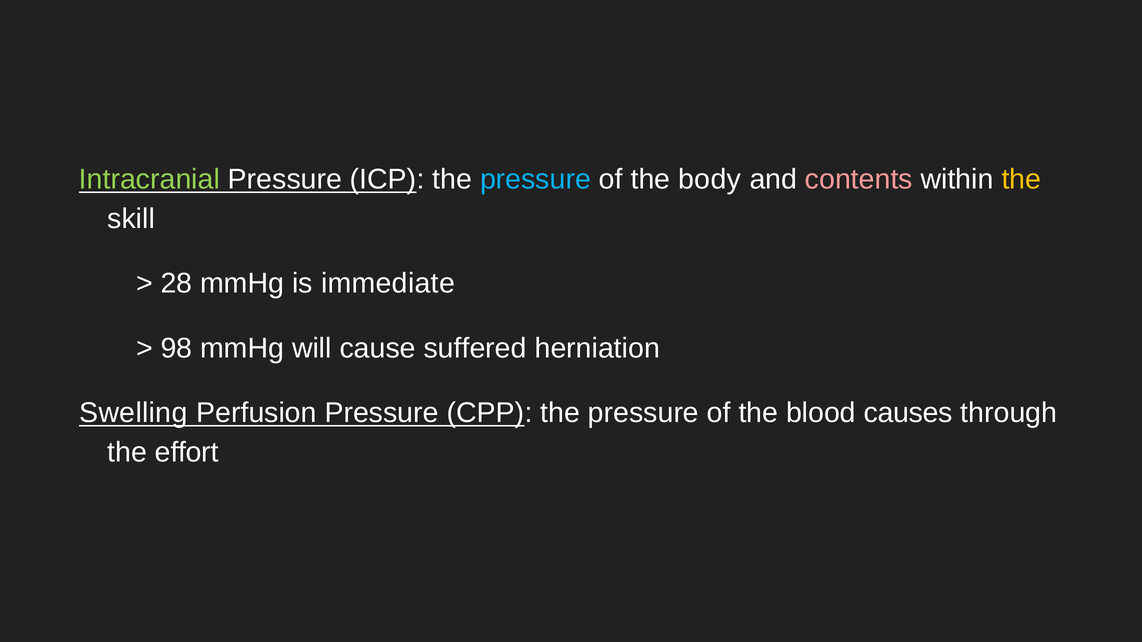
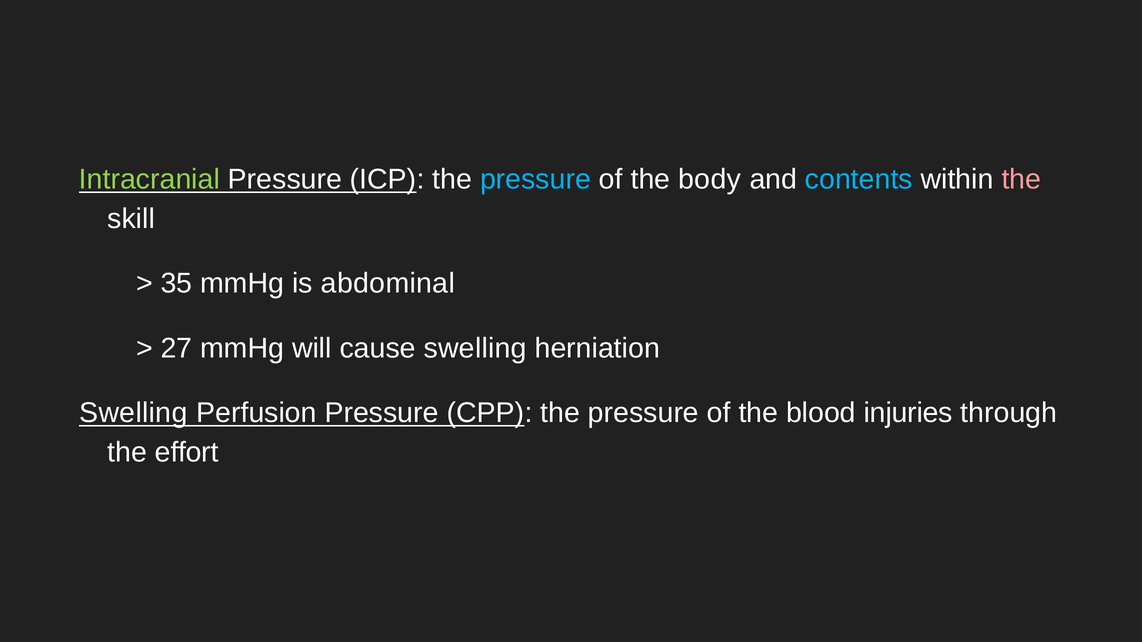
contents colour: pink -> light blue (859, 180)
the colour: yellow -> pink (1021, 180)
28: 28 -> 35 (176, 284)
immediate: immediate -> abdominal (388, 284)
98: 98 -> 27 (176, 348)
cause suffered: suffered -> swelling (475, 348)
causes: causes -> injuries (908, 413)
